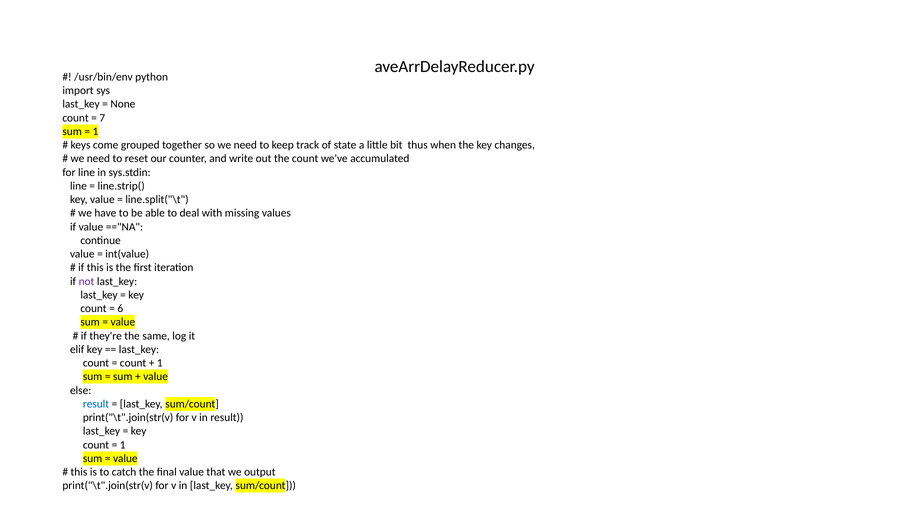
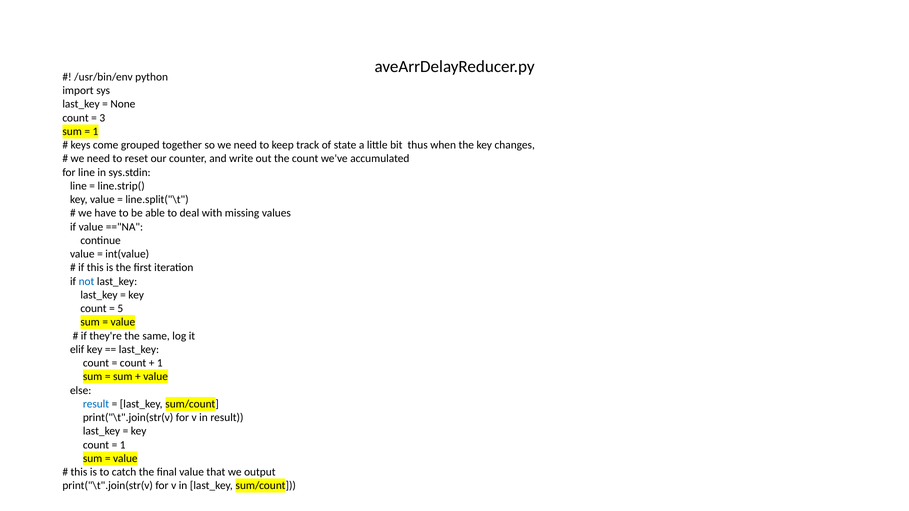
7: 7 -> 3 (102, 118)
not colour: purple -> blue (87, 282)
6: 6 -> 5 (120, 309)
